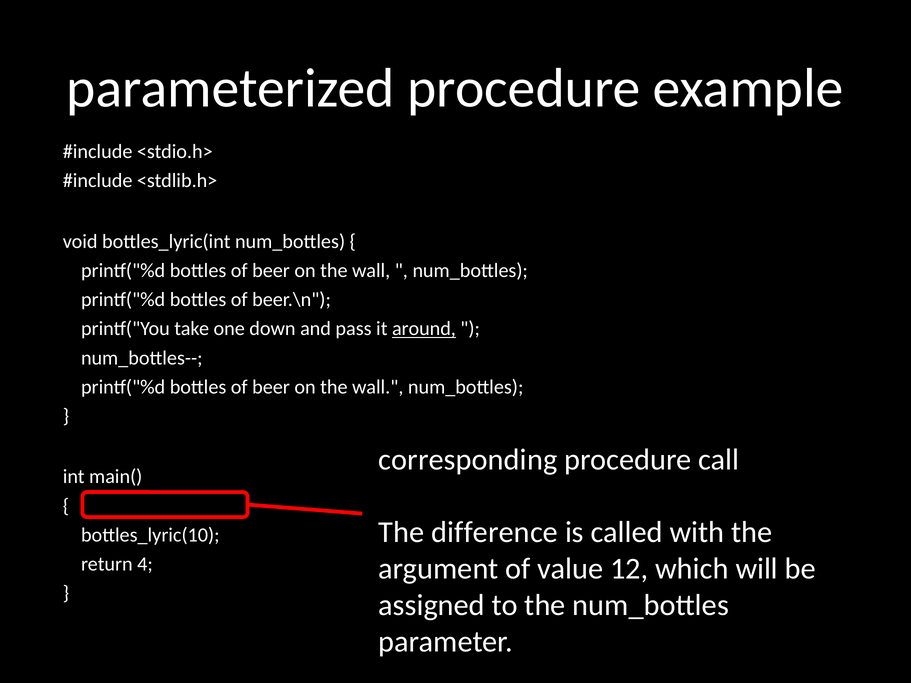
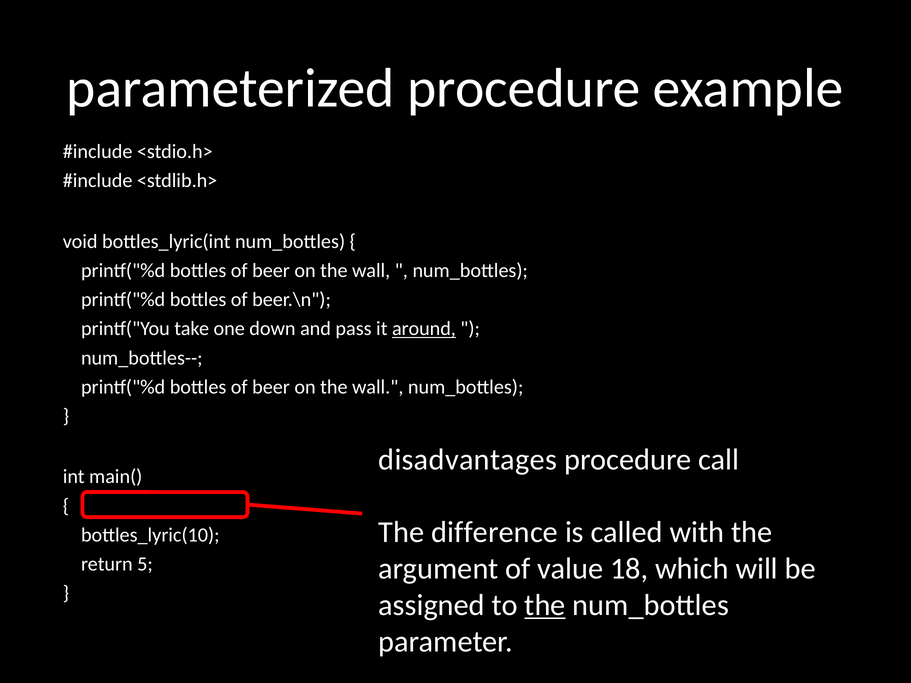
corresponding: corresponding -> disadvantages (468, 460)
4: 4 -> 5 (145, 564)
12: 12 -> 18 (629, 569)
the underline: none -> present (545, 605)
